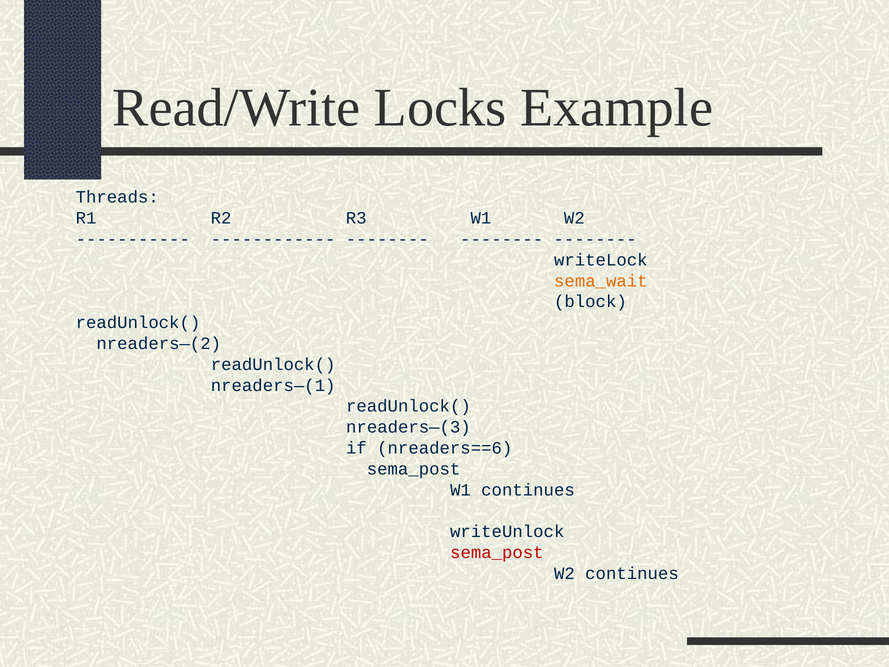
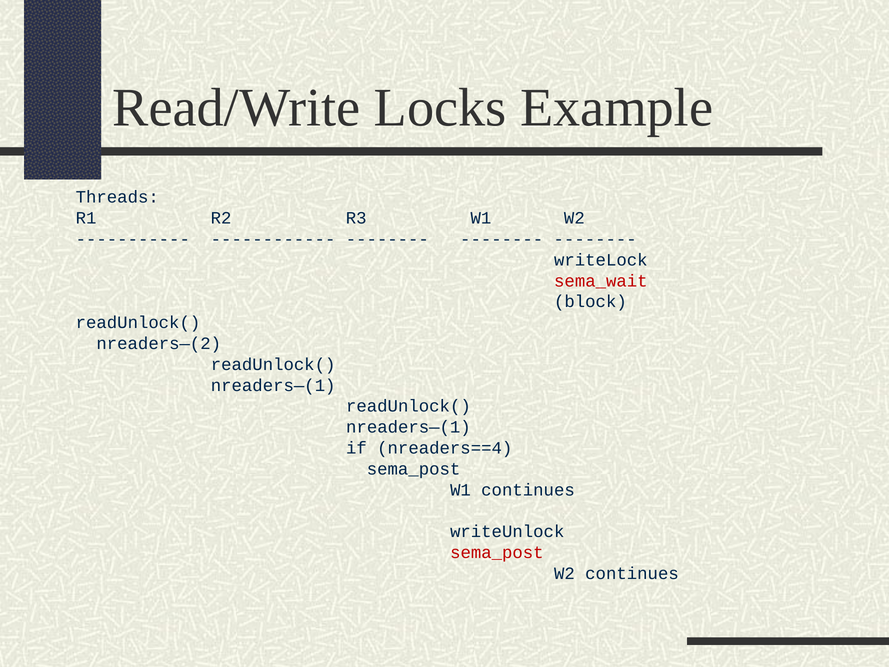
sema_wait colour: orange -> red (601, 281)
nreaders—(3: nreaders—(3 -> nreaders—(1 (408, 427)
nreaders==6: nreaders==6 -> nreaders==4 (445, 448)
